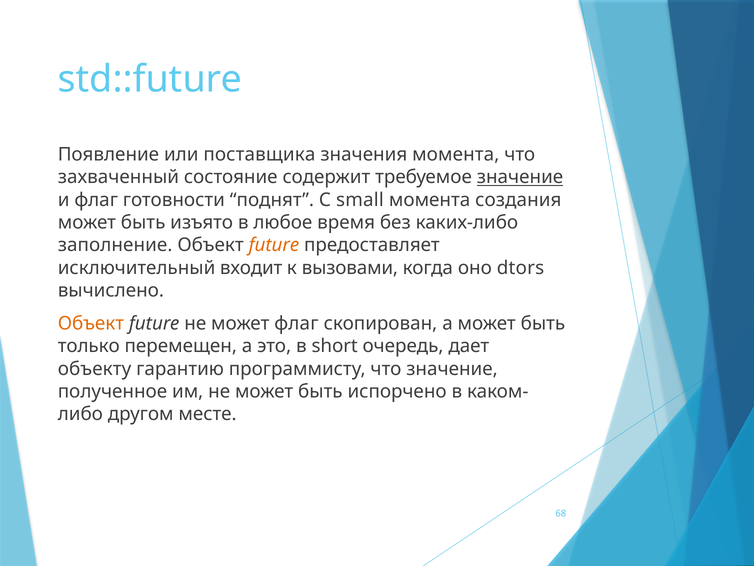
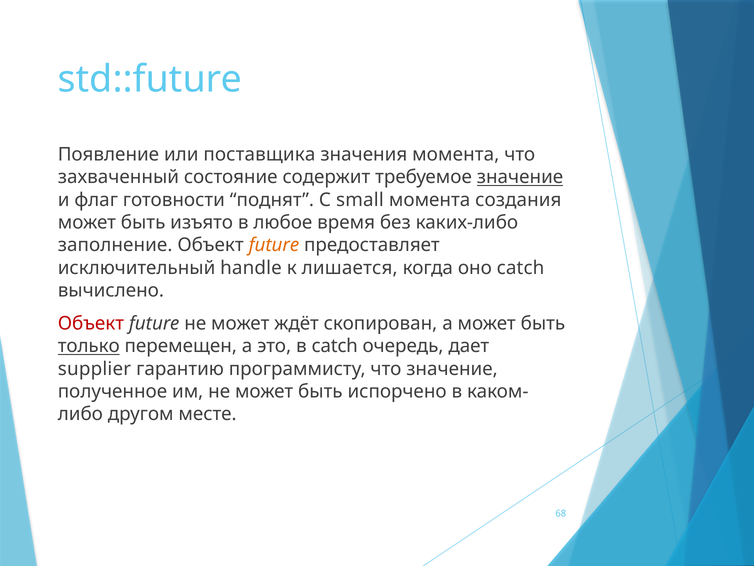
входит: входит -> handle (251, 268)
вызовами: вызовами -> лишается (350, 268)
оно dtors: dtors -> catch (521, 268)
Объект colour: orange -> red (91, 323)
может флаг: флаг -> ждёт (297, 323)
только underline: none -> present (89, 346)
в short: short -> catch (335, 346)
объекту: объекту -> supplier (94, 369)
